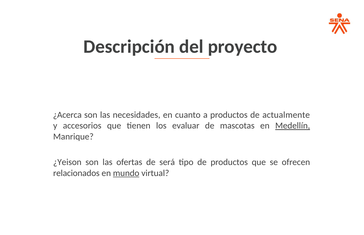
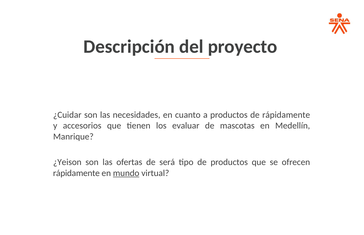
¿Acerca: ¿Acerca -> ¿Cuidar (67, 115)
de actualmente: actualmente -> rápidamente (286, 115)
Medellín underline: present -> none (293, 126)
relacionados: relacionados -> rápidamente (76, 173)
